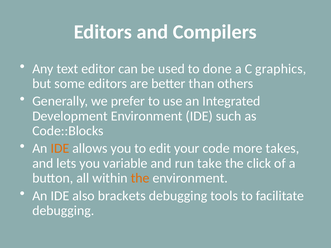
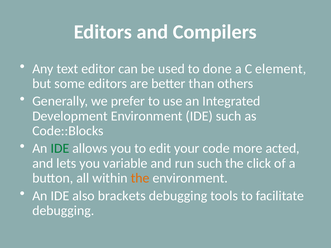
graphics: graphics -> element (281, 69)
IDE colour: orange -> green (60, 149)
takes: takes -> acted (283, 149)
run take: take -> such (210, 163)
